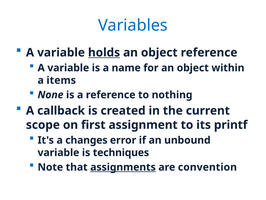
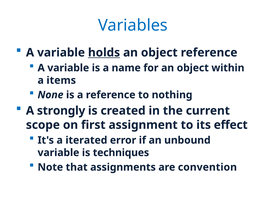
callback: callback -> strongly (61, 110)
printf: printf -> effect (231, 125)
changes: changes -> iterated (86, 140)
assignments underline: present -> none (123, 167)
